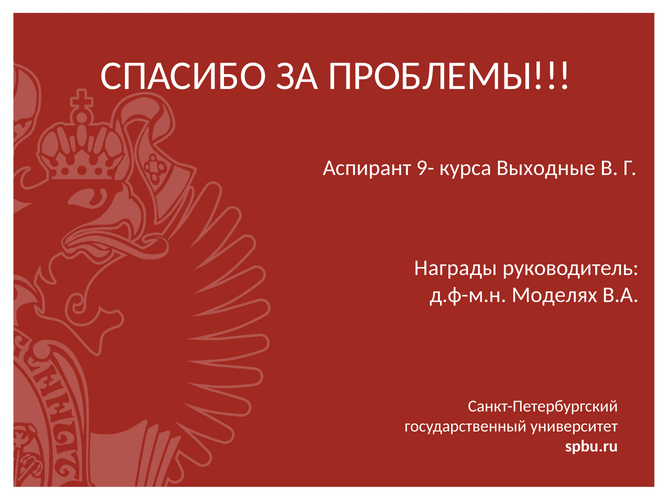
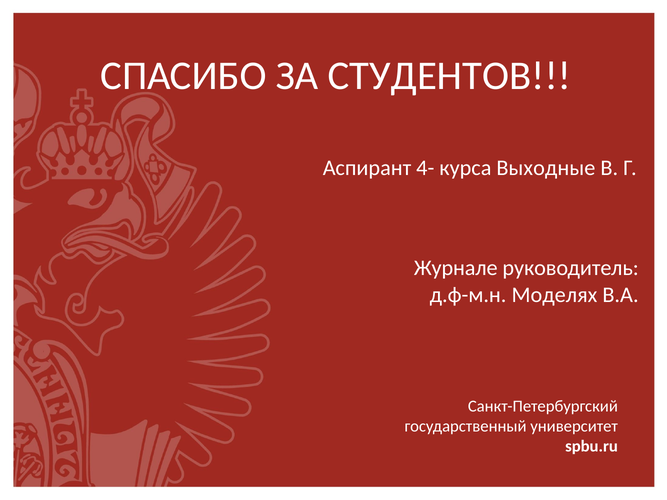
ПРОБЛЕМЫ: ПРОБЛЕМЫ -> СТУДЕНТОВ (449, 76)
9-: 9- -> 4- (425, 168)
Награды: Награды -> Журнале (456, 268)
